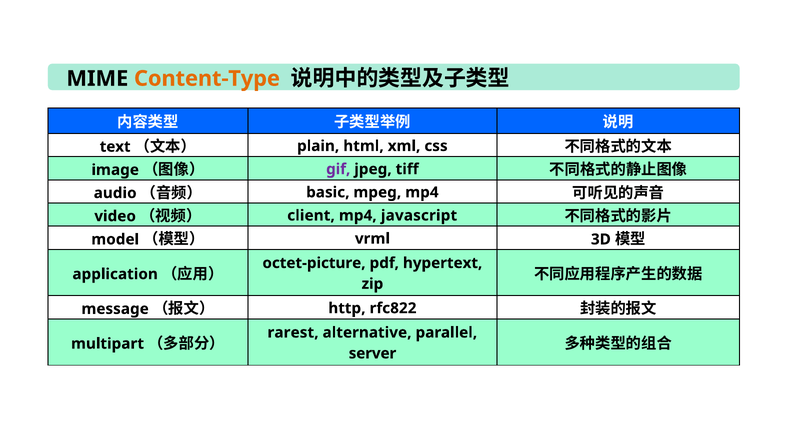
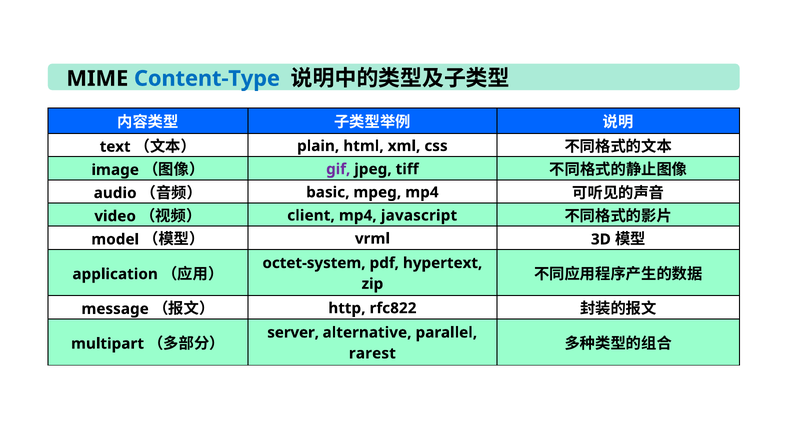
Content-Type colour: orange -> blue (207, 79)
octet-picture: octet-picture -> octet-system (314, 263)
rarest: rarest -> server (293, 333)
server: server -> rarest (372, 353)
